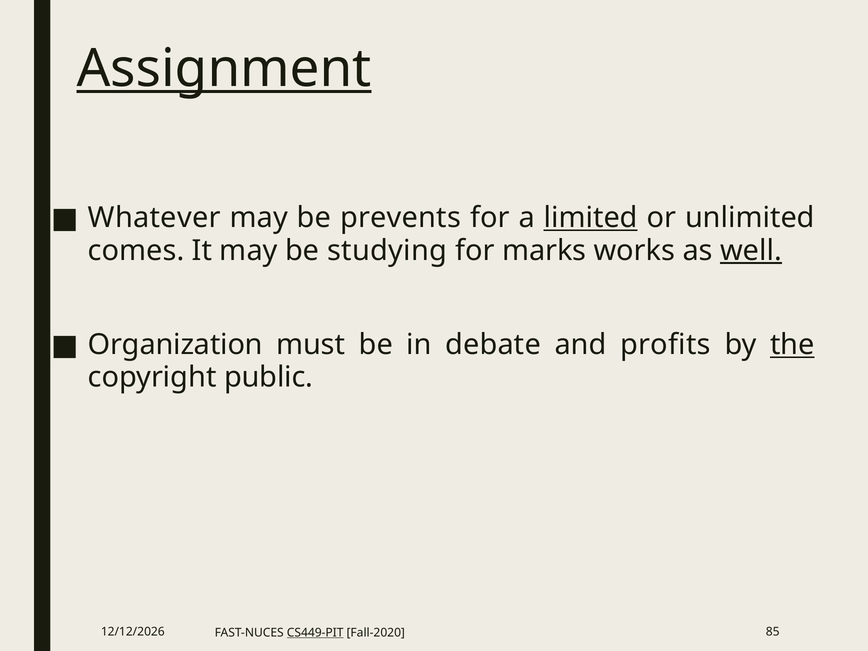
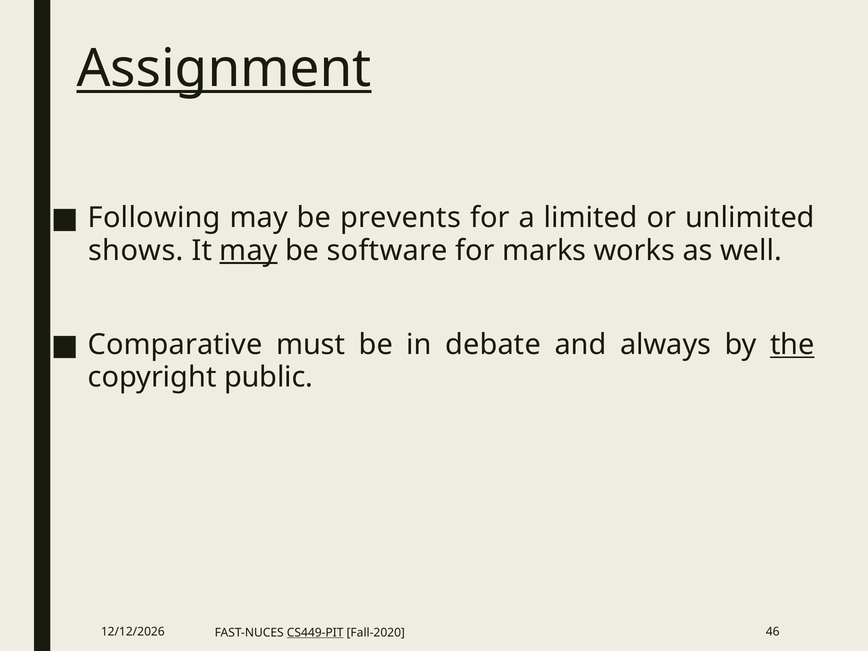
Whatever: Whatever -> Following (154, 218)
limited underline: present -> none (591, 218)
comes: comes -> shows (136, 251)
may underline: none -> present (248, 251)
studying: studying -> software (387, 251)
well underline: present -> none (751, 251)
Organization: Organization -> Comparative (175, 345)
profits: profits -> always (666, 345)
85: 85 -> 46 (773, 632)
